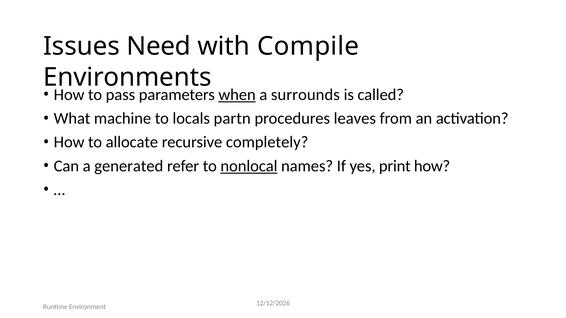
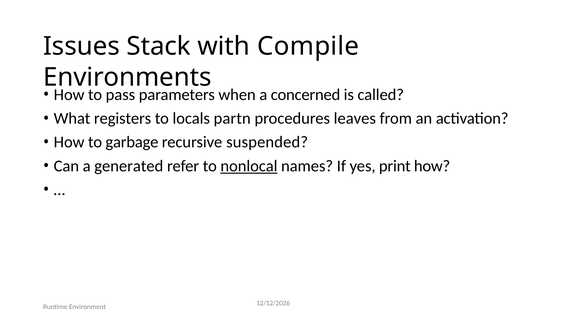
Need: Need -> Stack (159, 46)
when underline: present -> none (237, 95)
surrounds: surrounds -> concerned (306, 95)
machine: machine -> registers (123, 119)
allocate: allocate -> garbage (132, 142)
completely: completely -> suspended (267, 142)
